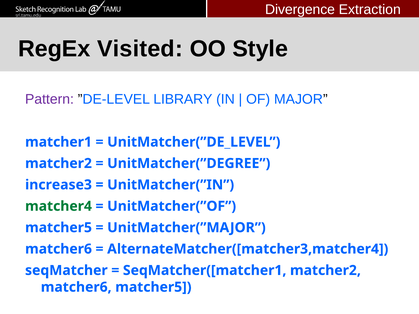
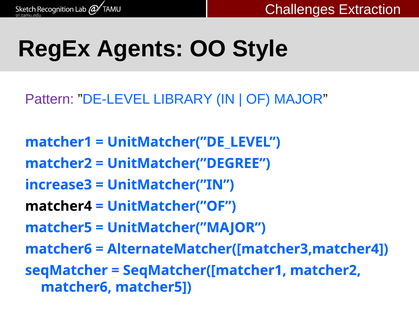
Divergence: Divergence -> Challenges (300, 10)
Visited: Visited -> Agents (140, 49)
matcher4 colour: green -> black (59, 206)
